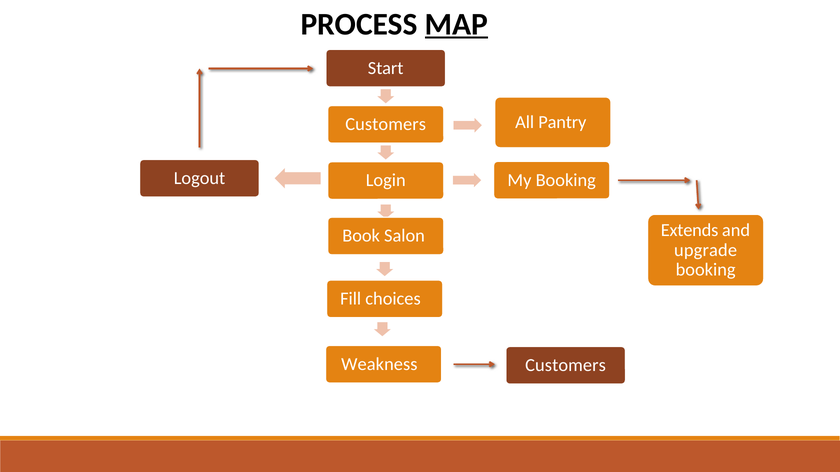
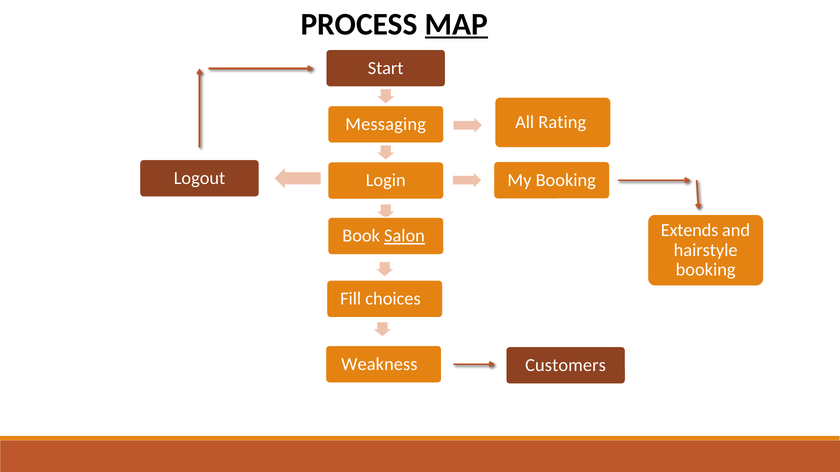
All Pantry: Pantry -> Rating (562, 122)
Customers: Customers -> Messaging (386, 124)
Salon underline: none -> present (404, 236)
upgrade: upgrade -> hairstyle (706, 250)
